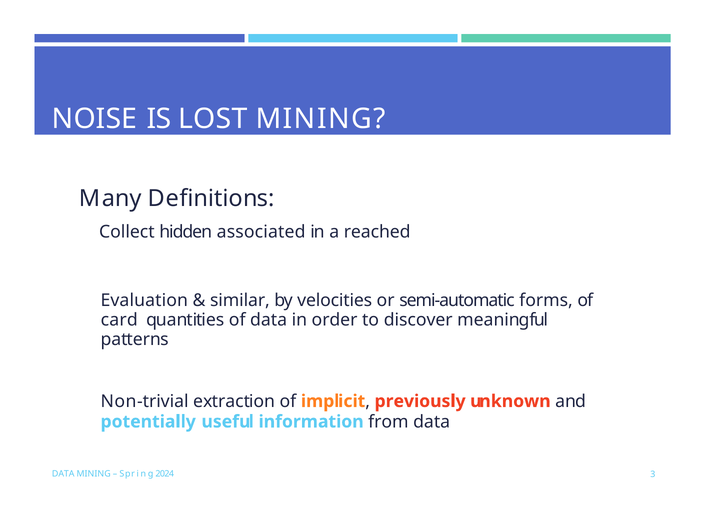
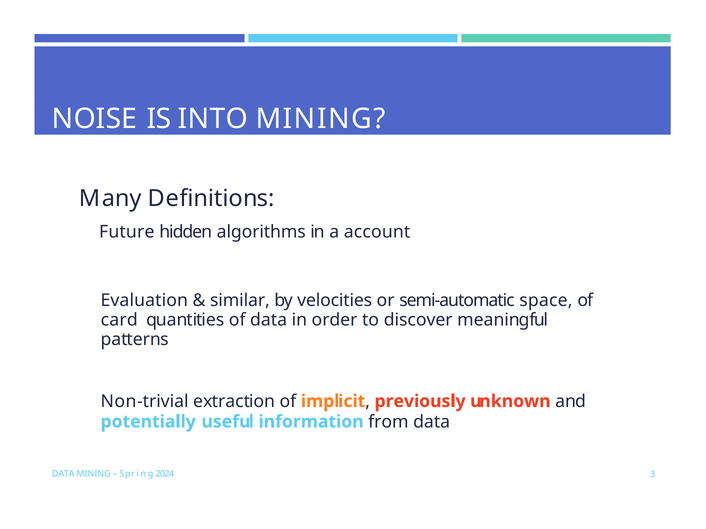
LOST: LOST -> INTO (213, 119)
Collect: Collect -> Future (127, 232)
associated: associated -> algorithms (261, 232)
reached: reached -> account (377, 232)
forms: forms -> space (546, 301)
